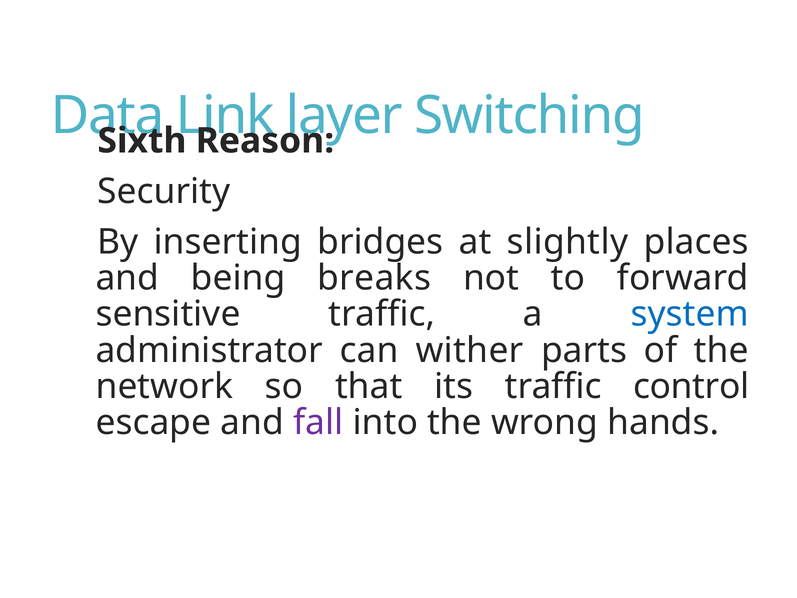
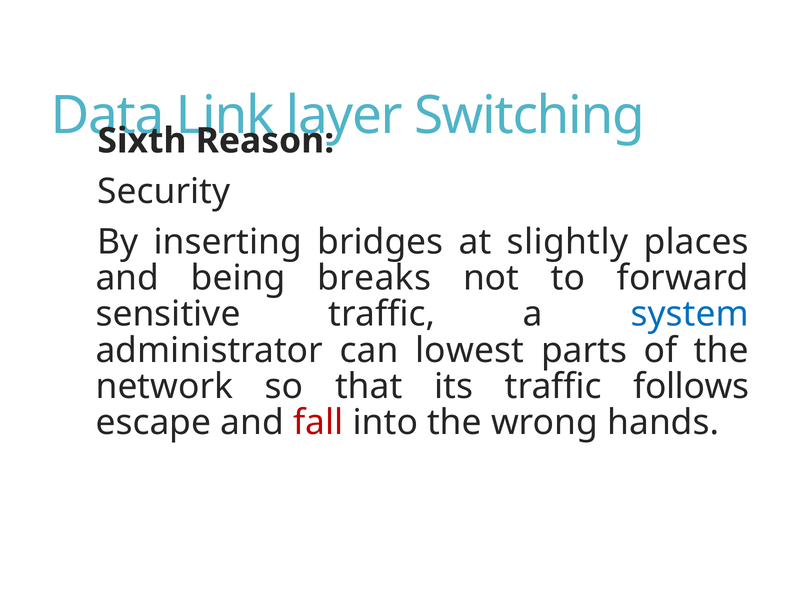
wither: wither -> lowest (470, 350)
control: control -> follows (691, 386)
fall colour: purple -> red (318, 423)
